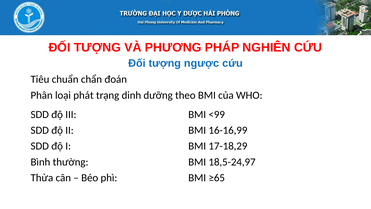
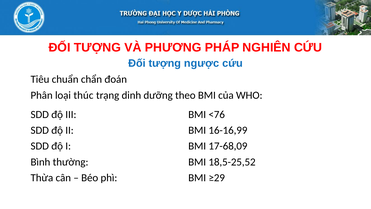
phát: phát -> thúc (83, 95)
<99: <99 -> <76 (217, 114)
17-18,29: 17-18,29 -> 17-68,09 (228, 146)
18,5-24,97: 18,5-24,97 -> 18,5-25,52 (232, 162)
≥65: ≥65 -> ≥29 (217, 177)
